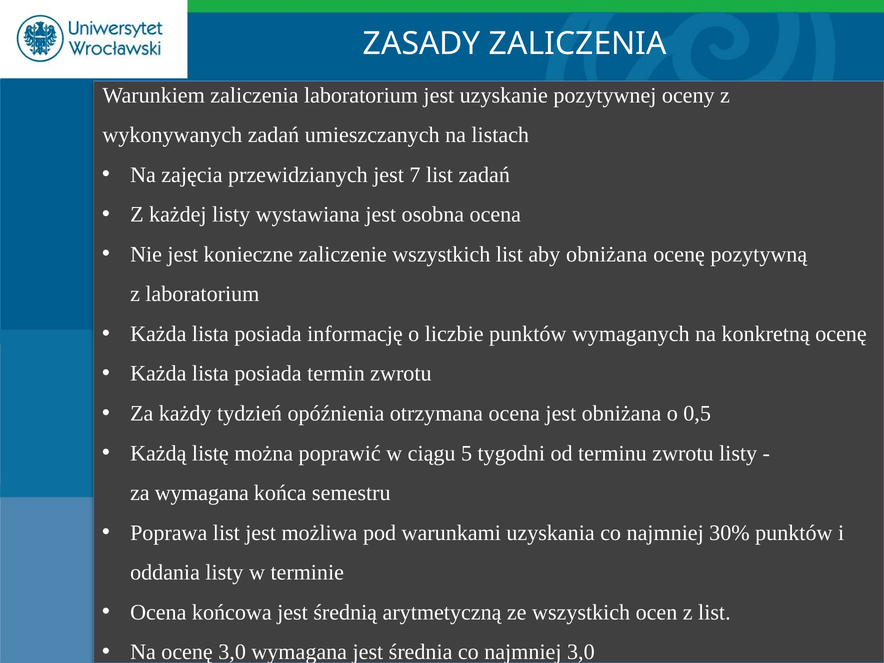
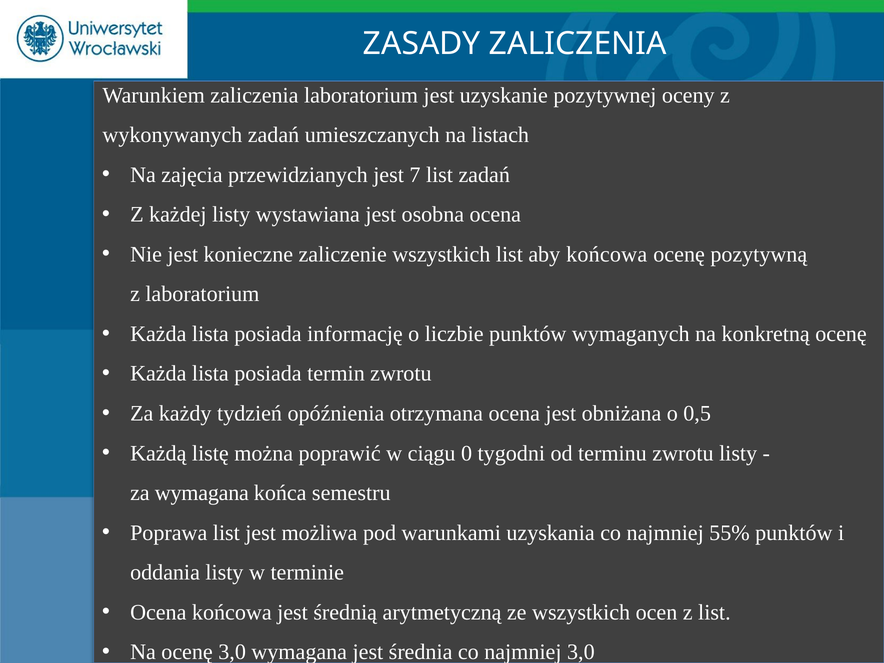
aby obniżana: obniżana -> końcowa (607, 254)
5: 5 -> 0 (467, 453)
30%: 30% -> 55% (729, 533)
